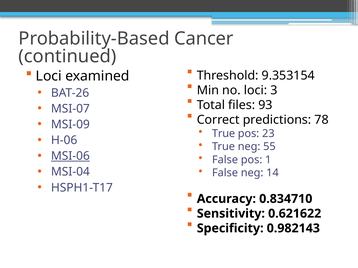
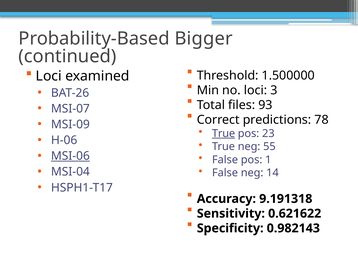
Cancer: Cancer -> Bigger (204, 39)
9.353154: 9.353154 -> 1.500000 (288, 76)
True underline: none -> present (224, 134)
0.834710: 0.834710 -> 9.191318 (286, 199)
